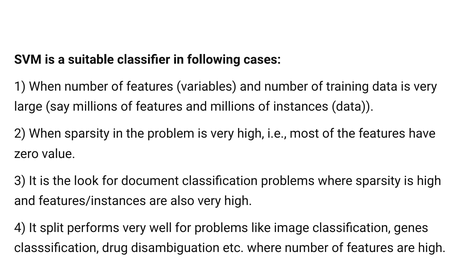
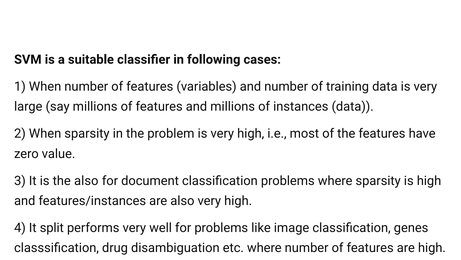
the look: look -> also (86, 180)
